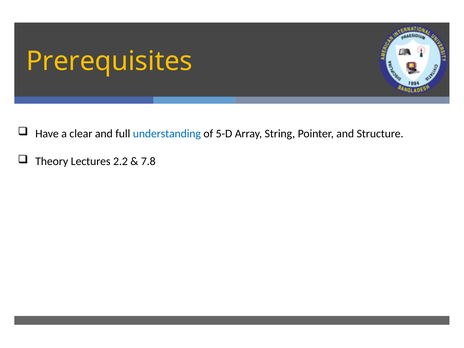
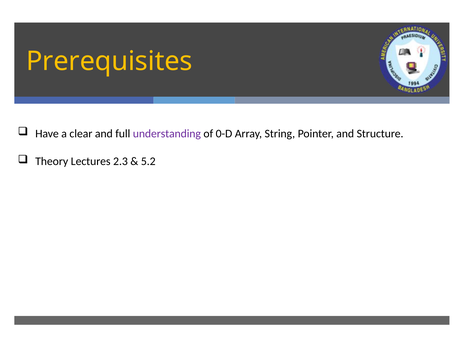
understanding colour: blue -> purple (167, 134)
5-D: 5-D -> 0-D (224, 134)
2.2: 2.2 -> 2.3 (120, 161)
7.8: 7.8 -> 5.2 (148, 161)
